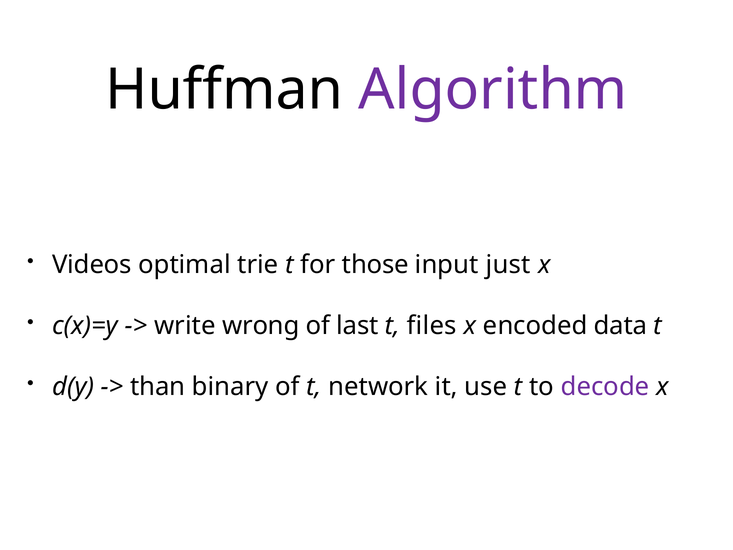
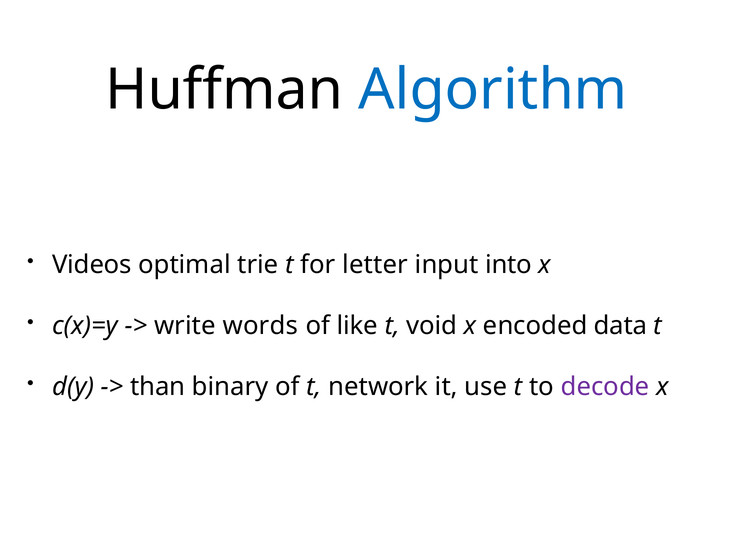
Algorithm colour: purple -> blue (493, 90)
those: those -> letter (375, 265)
just: just -> into (508, 265)
wrong: wrong -> words (260, 326)
last: last -> like (357, 326)
files: files -> void (432, 326)
